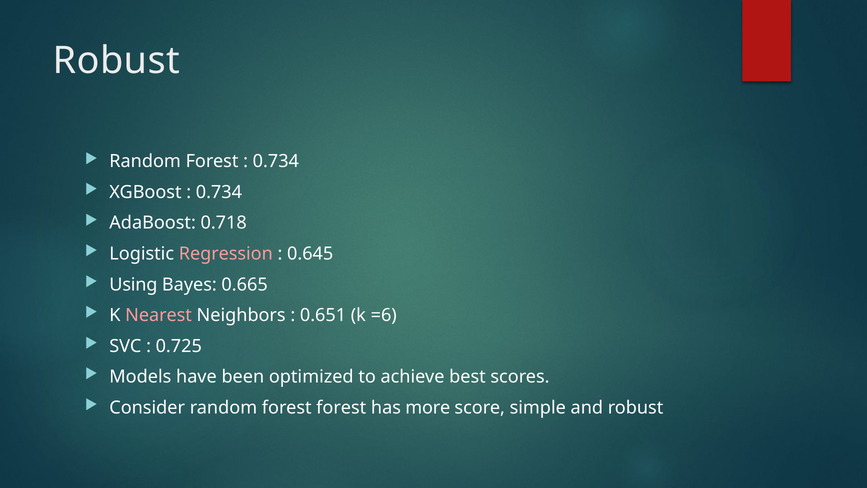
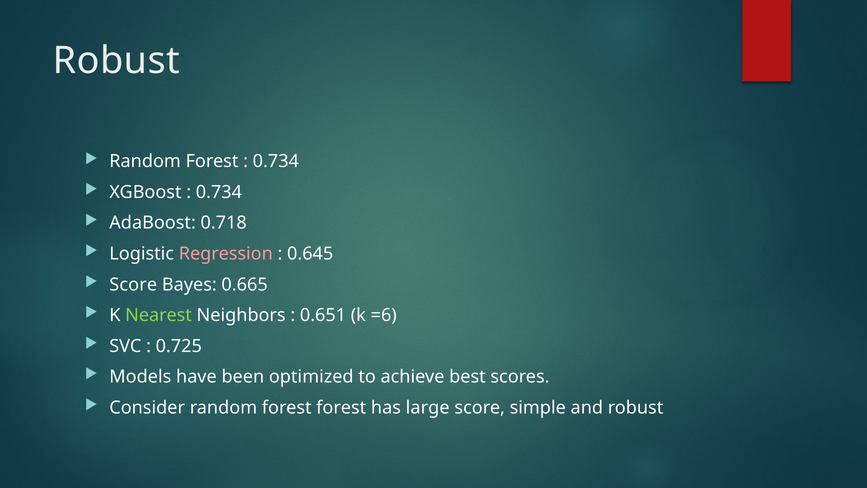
Using: Using -> Score (133, 284)
Nearest colour: pink -> light green (159, 315)
more: more -> large (428, 407)
